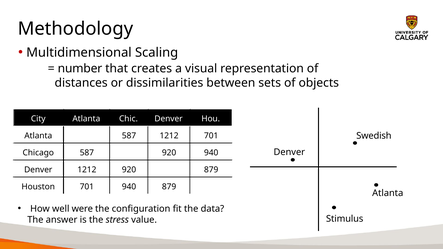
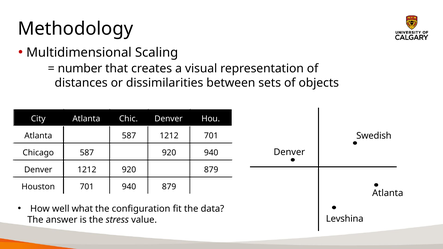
were: were -> what (82, 209)
Stimulus: Stimulus -> Levshina (345, 219)
